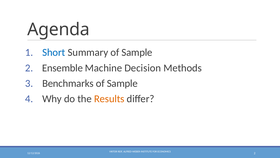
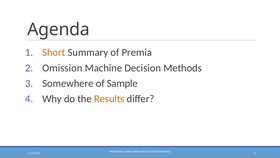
Short colour: blue -> orange (54, 52)
Summary of Sample: Sample -> Premia (137, 52)
Ensemble: Ensemble -> Omission (62, 68)
Benchmarks: Benchmarks -> Somewhere (68, 83)
